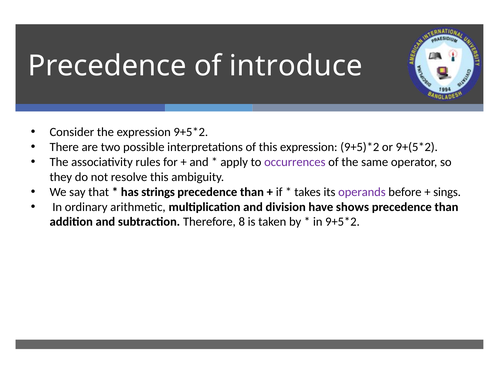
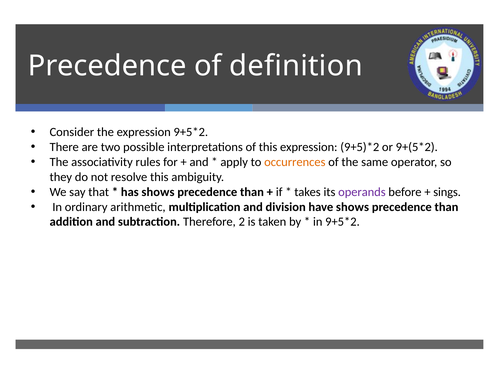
introduce: introduce -> definition (296, 66)
occurrences colour: purple -> orange (295, 162)
has strings: strings -> shows (158, 192)
8: 8 -> 2 (242, 222)
